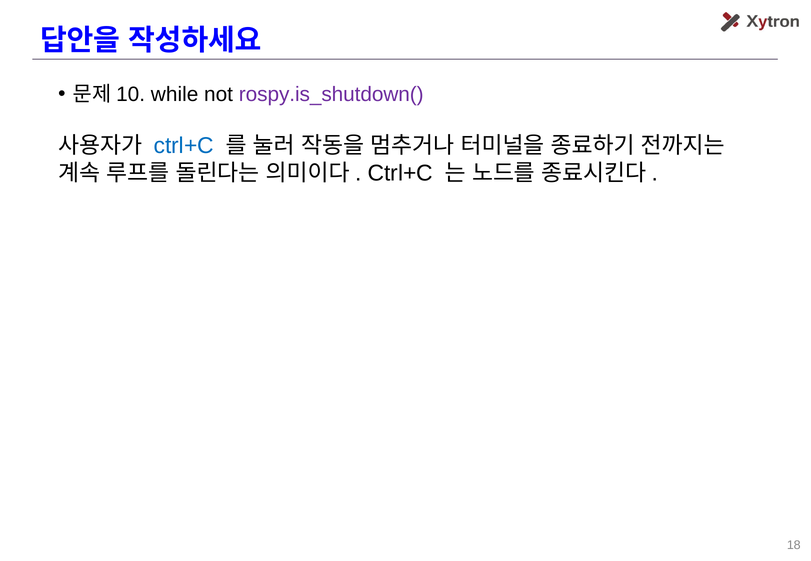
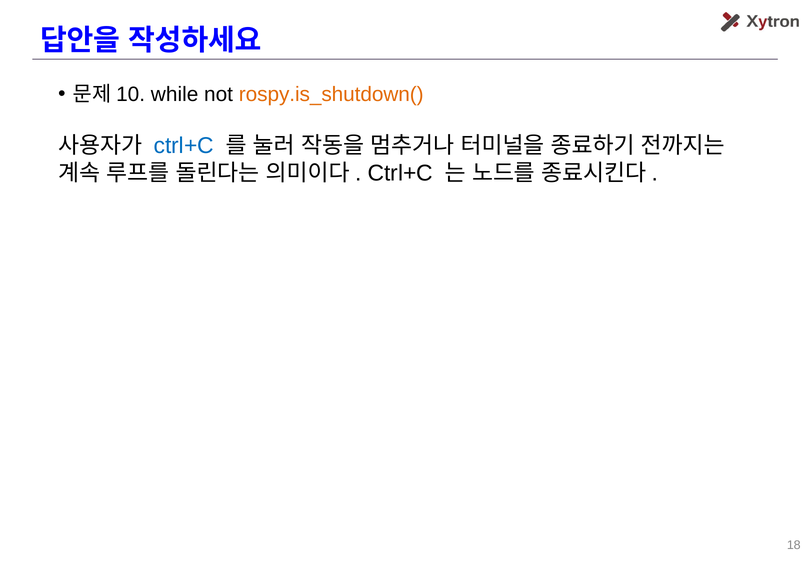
rospy.is_shutdown( colour: purple -> orange (331, 95)
